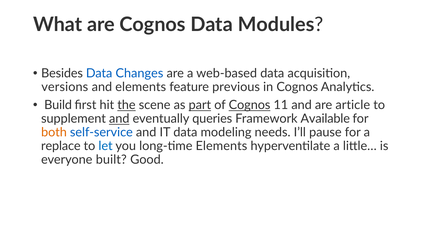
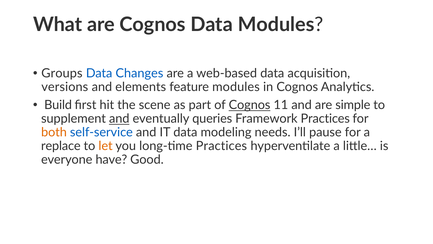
Besides: Besides -> Groups (62, 73)
feature previous: previous -> modules (236, 87)
the underline: present -> none (126, 105)
part underline: present -> none (200, 105)
article: article -> simple (353, 105)
Framework Available: Available -> Practices (325, 119)
let colour: blue -> orange (106, 146)
long-time Elements: Elements -> Practices (221, 146)
built: built -> have (111, 159)
